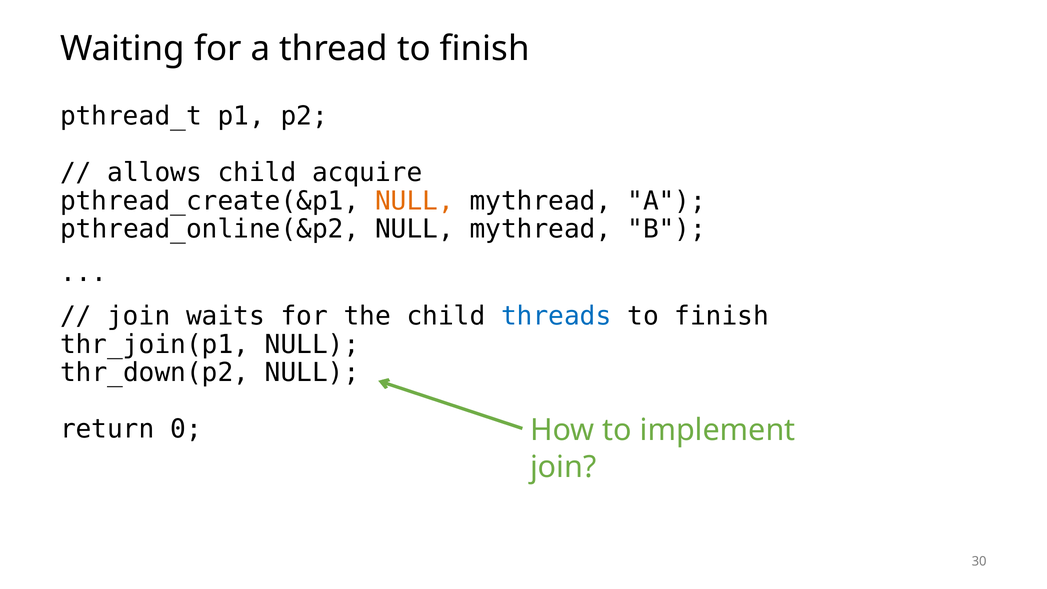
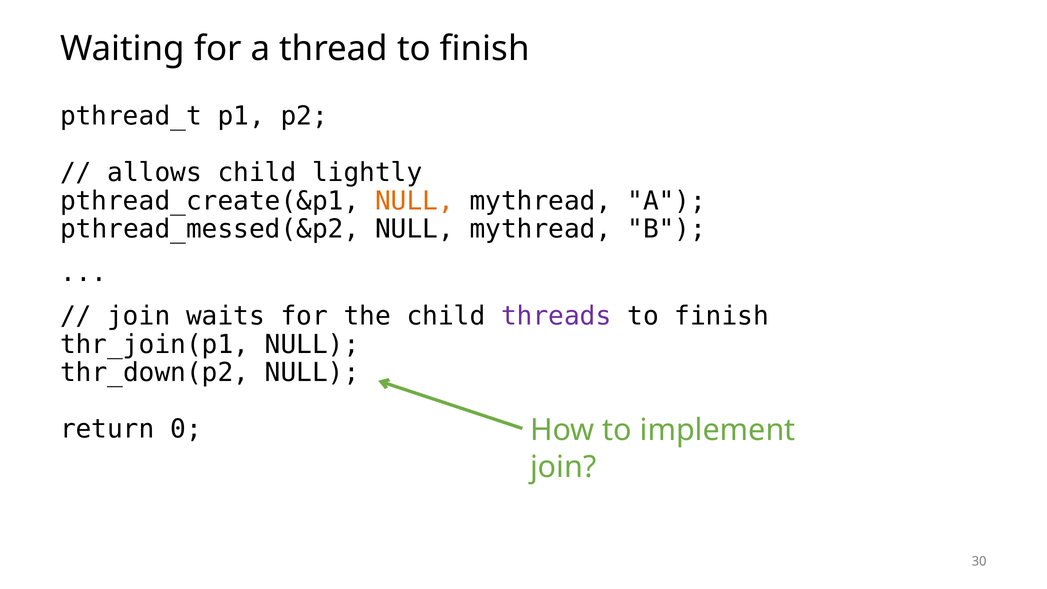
acquire: acquire -> lightly (367, 173)
pthread_online(&p2: pthread_online(&p2 -> pthread_messed(&p2 (210, 229)
threads colour: blue -> purple (556, 316)
